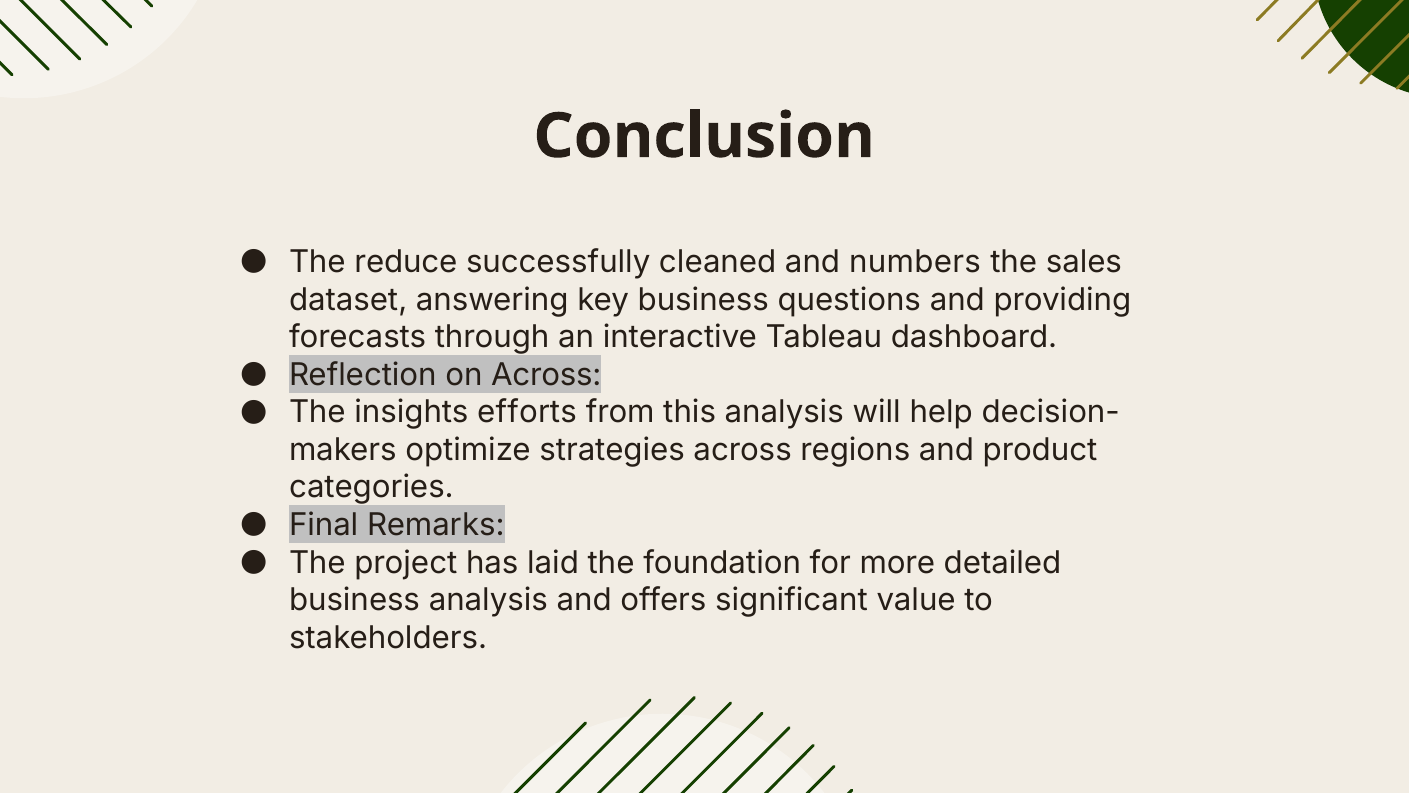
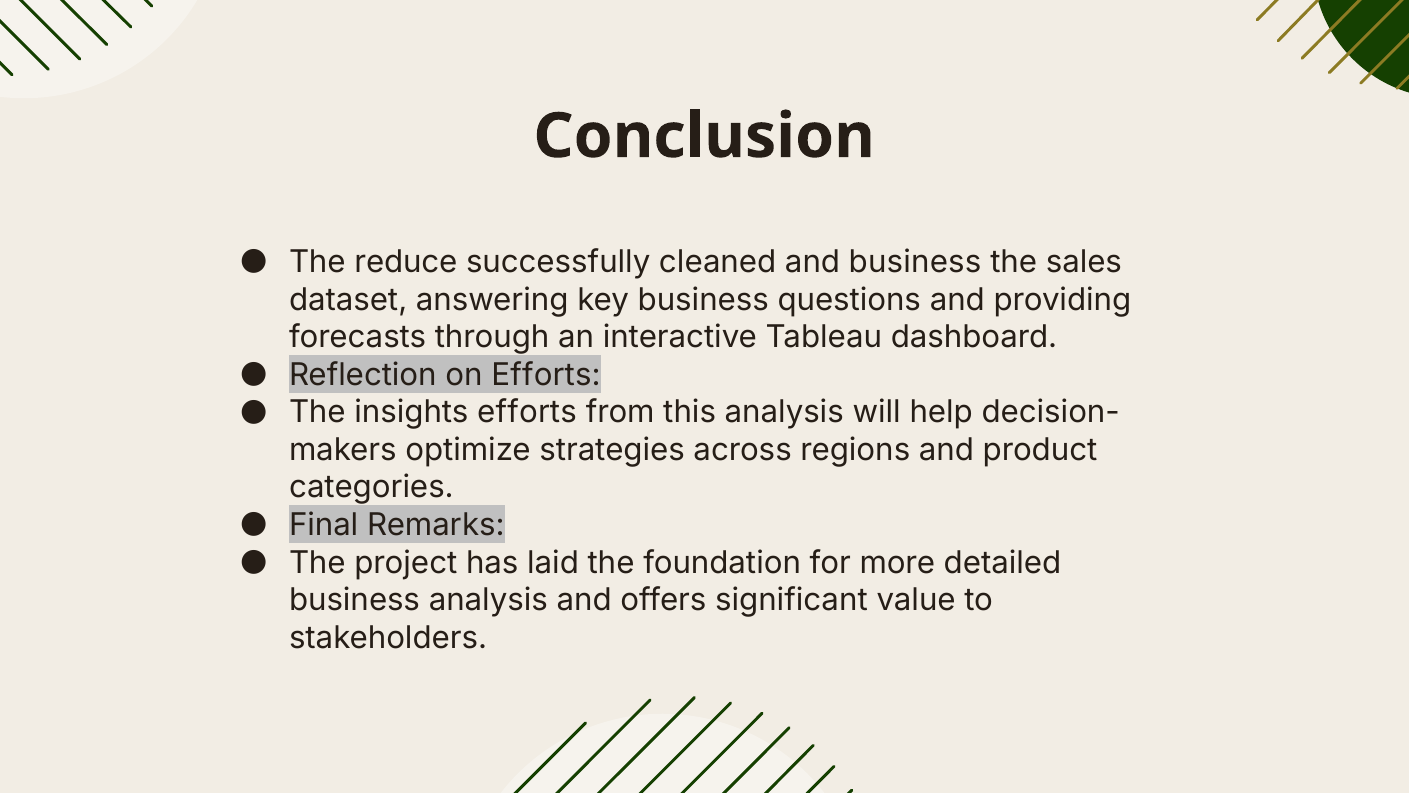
and numbers: numbers -> business (915, 262)
on Across: Across -> Efforts (546, 375)
